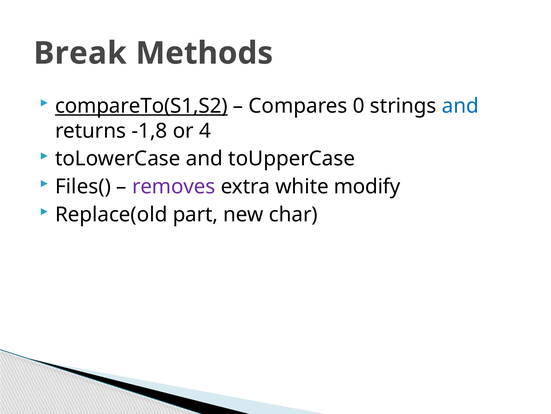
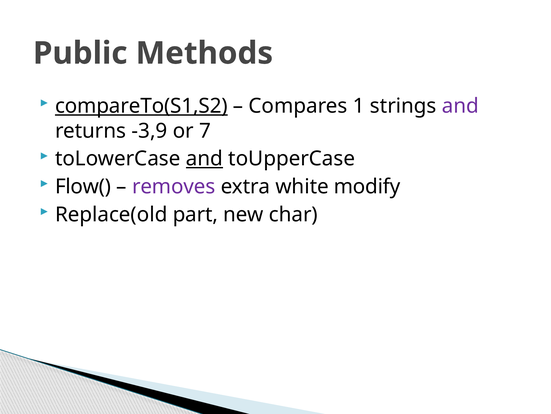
Break: Break -> Public (80, 53)
0: 0 -> 1 (359, 106)
and colour: blue -> purple (460, 106)
-1,8: -1,8 -> -3,9 (149, 131)
4: 4 -> 7 (205, 131)
and underline: none -> present (204, 159)
Files(: Files( -> Flow( (83, 186)
